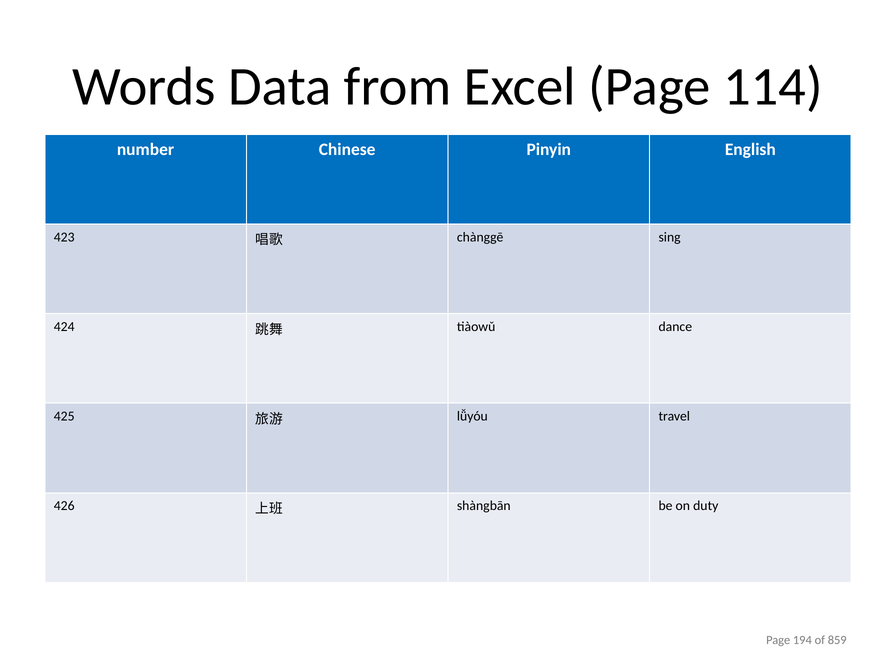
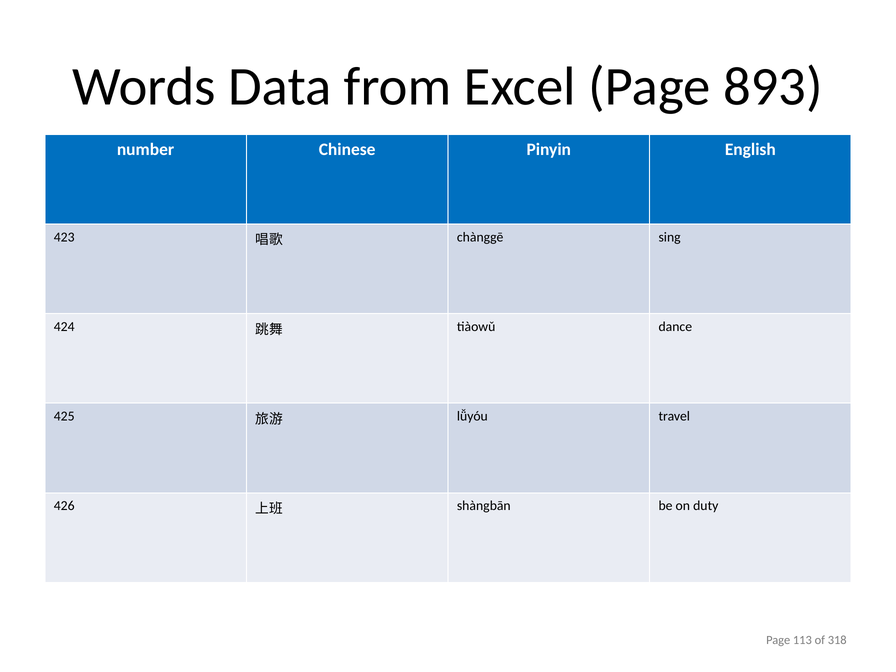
114: 114 -> 893 (773, 87)
194: 194 -> 113 (802, 640)
859: 859 -> 318 (837, 640)
